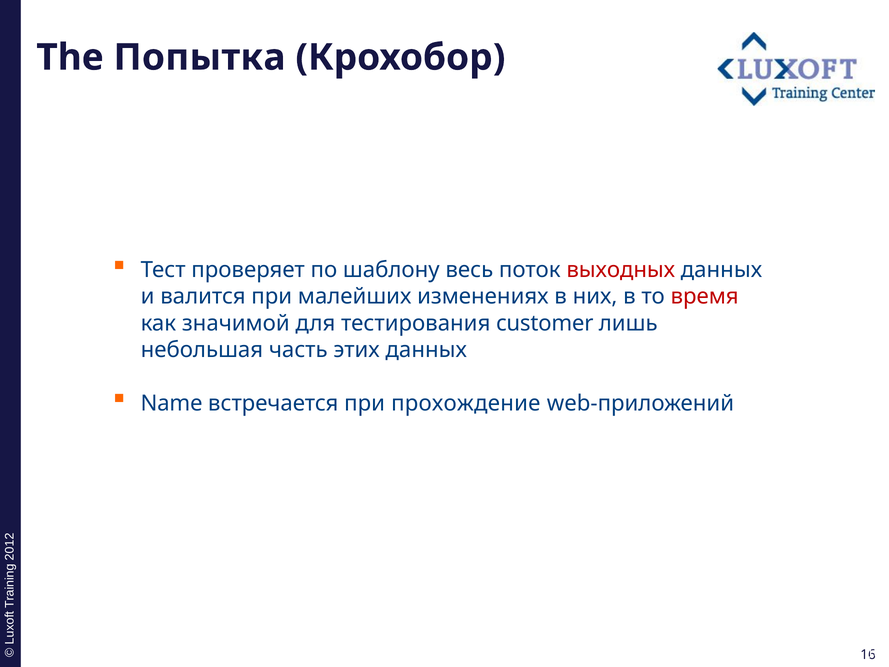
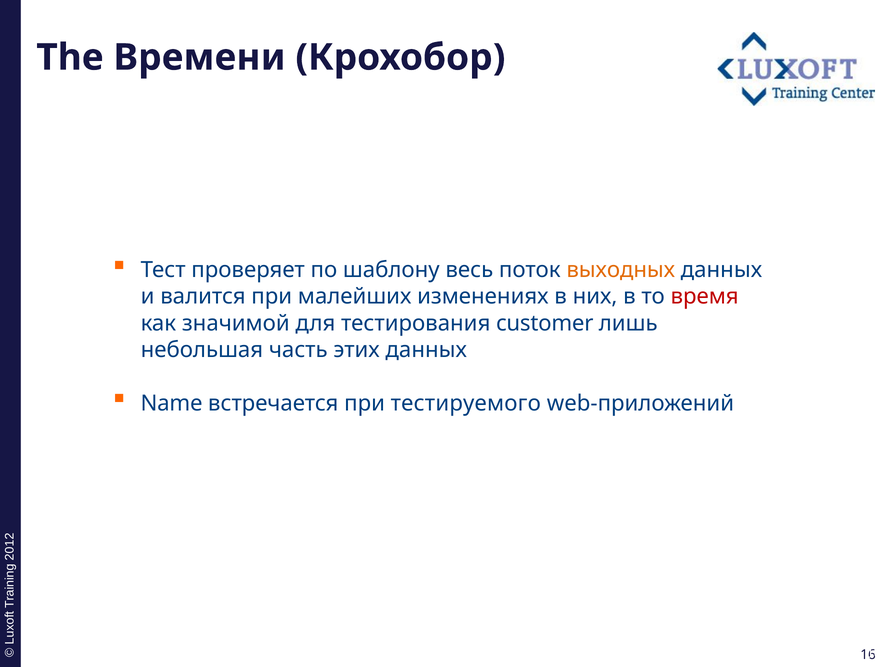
Попытка: Попытка -> Времени (200, 57)
выходных colour: red -> orange (621, 270)
прохождение: прохождение -> тестируемого (466, 403)
